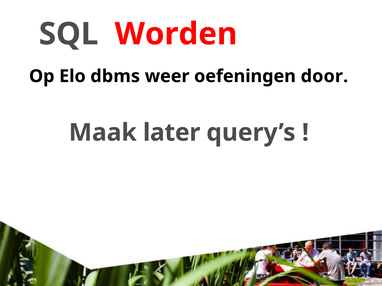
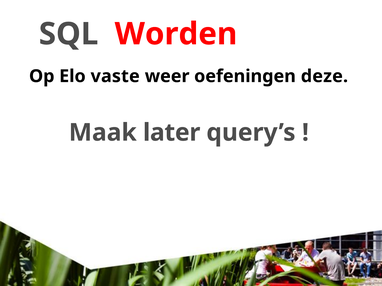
dbms: dbms -> vaste (115, 76)
door: door -> deze (324, 76)
